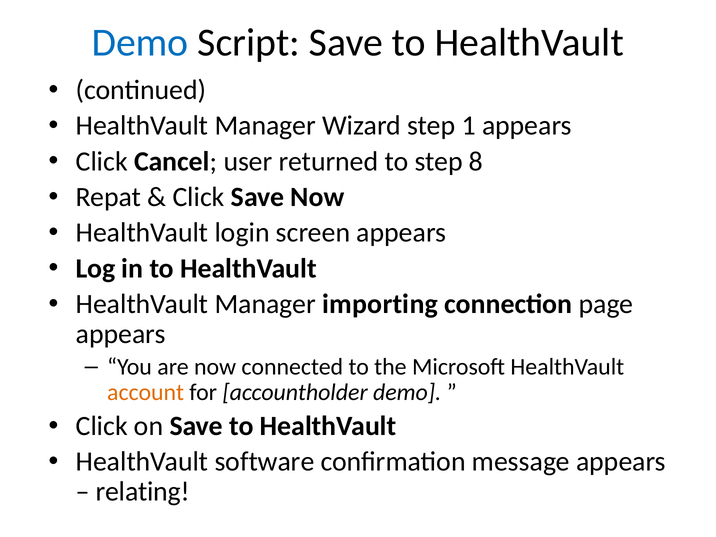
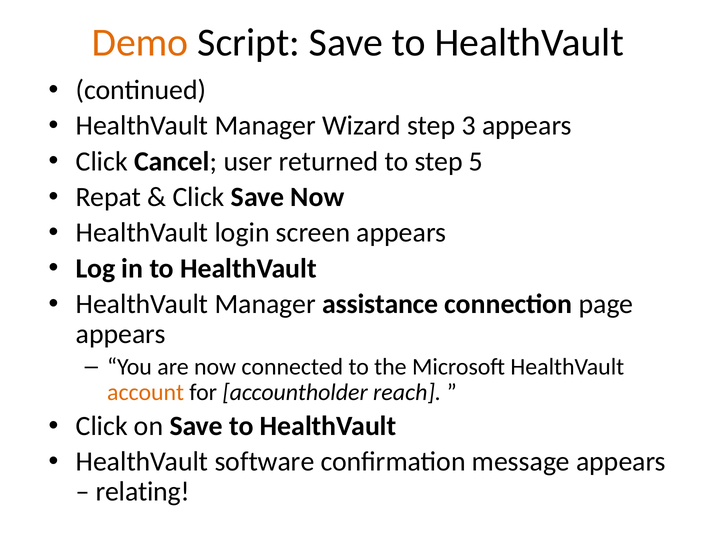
Demo colour: blue -> orange (140, 43)
1: 1 -> 3 (469, 126)
8: 8 -> 5 (476, 161)
importing: importing -> assistance (380, 304)
accountholder demo: demo -> reach (407, 393)
